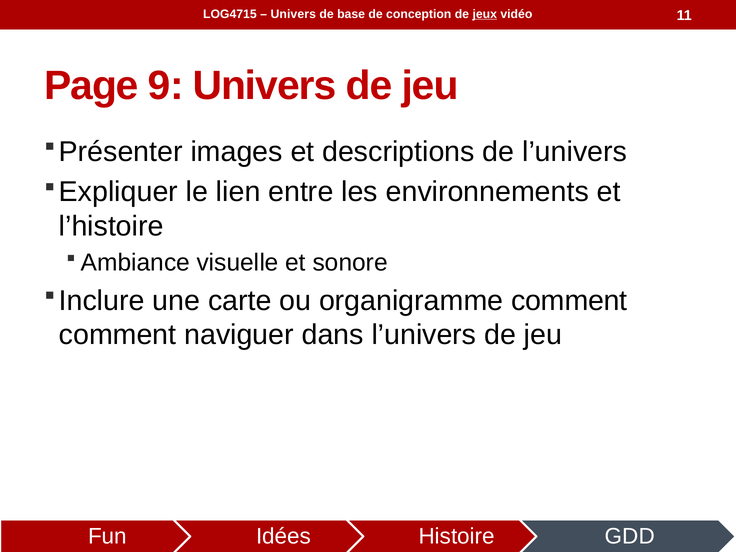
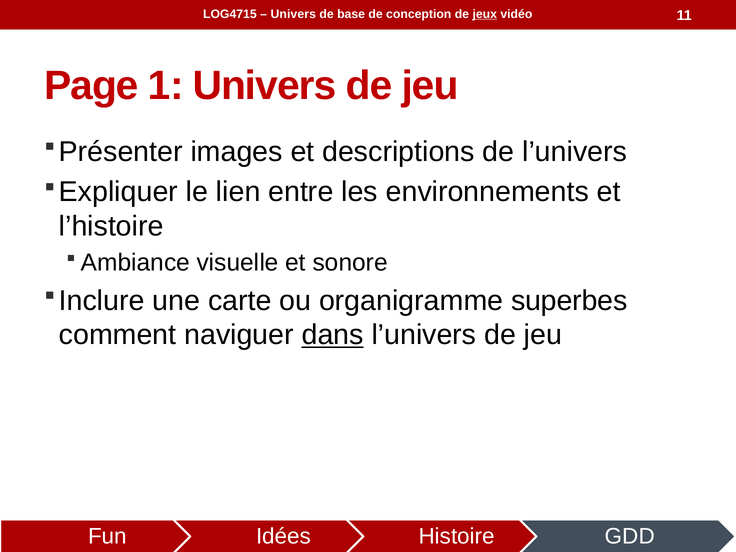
9: 9 -> 1 (166, 86)
organigramme comment: comment -> superbes (569, 301)
dans underline: none -> present (333, 335)
